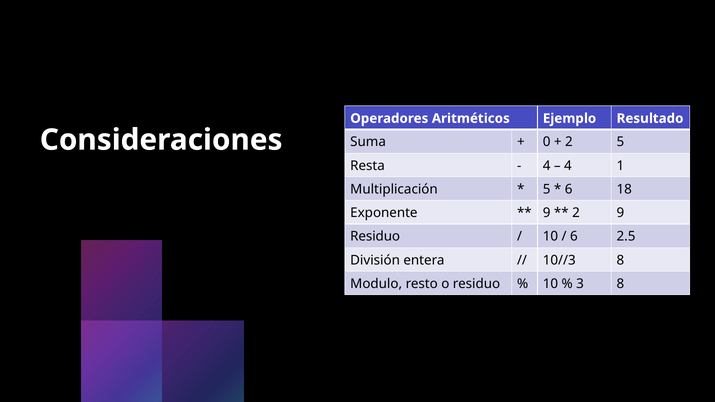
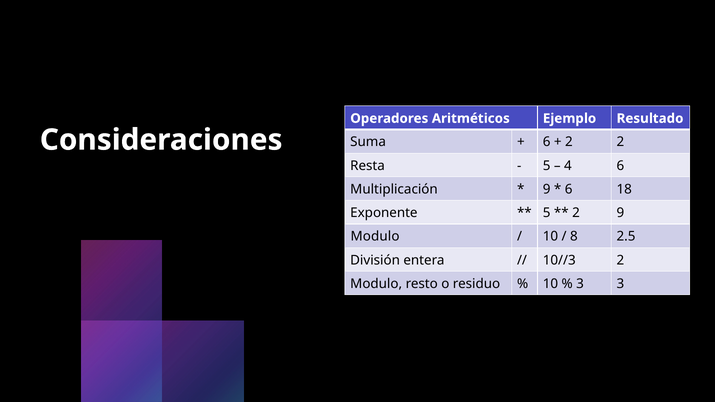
0: 0 -> 6 (547, 142)
2 5: 5 -> 2 (620, 142)
4: 4 -> 5 (547, 166)
4 1: 1 -> 6 (620, 166)
5: 5 -> 9 (547, 189)
9: 9 -> 5 (547, 213)
Residuo: Residuo -> Modulo (375, 237)
6: 6 -> 8 (574, 237)
10//3 8: 8 -> 2 (620, 260)
3 8: 8 -> 3 (620, 284)
